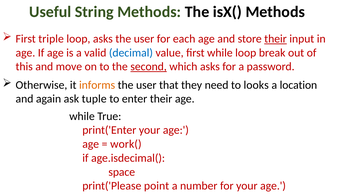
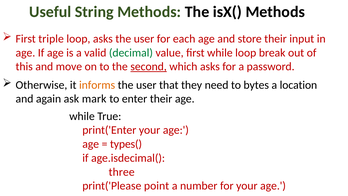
their underline: present -> none (276, 39)
decimal colour: blue -> green (131, 53)
looks: looks -> bytes (256, 85)
tuple: tuple -> mark (94, 99)
work(: work( -> types( (126, 144)
space: space -> three (122, 172)
